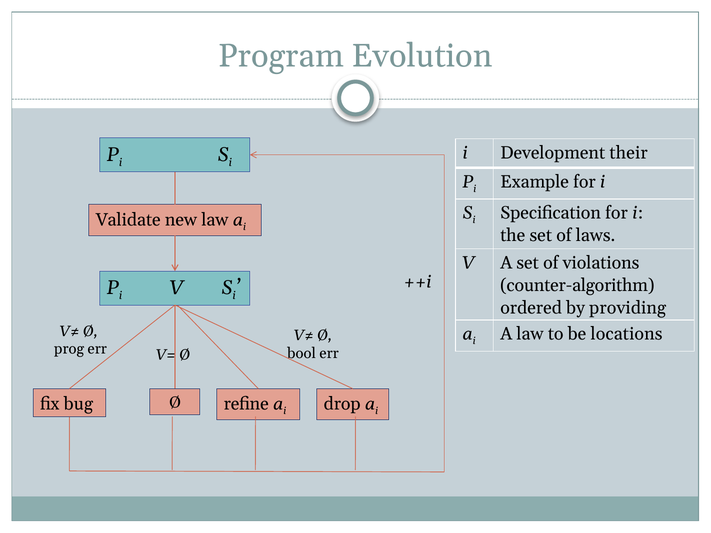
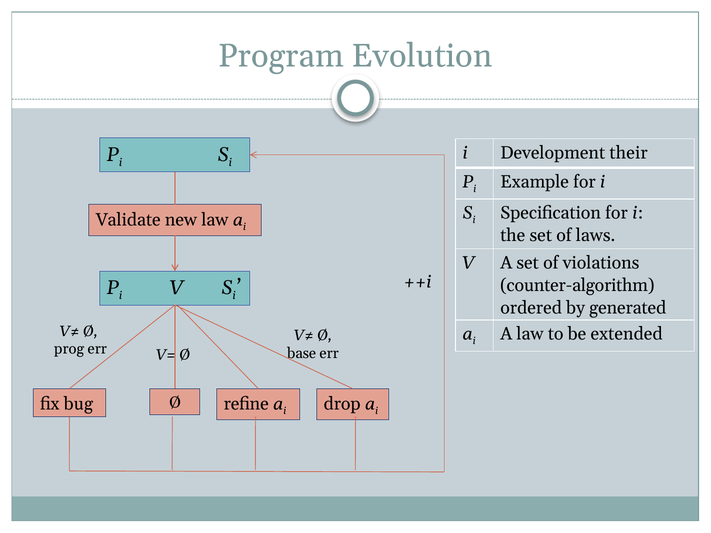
providing: providing -> generated (628, 308)
locations: locations -> extended (627, 334)
bool: bool -> base (302, 353)
